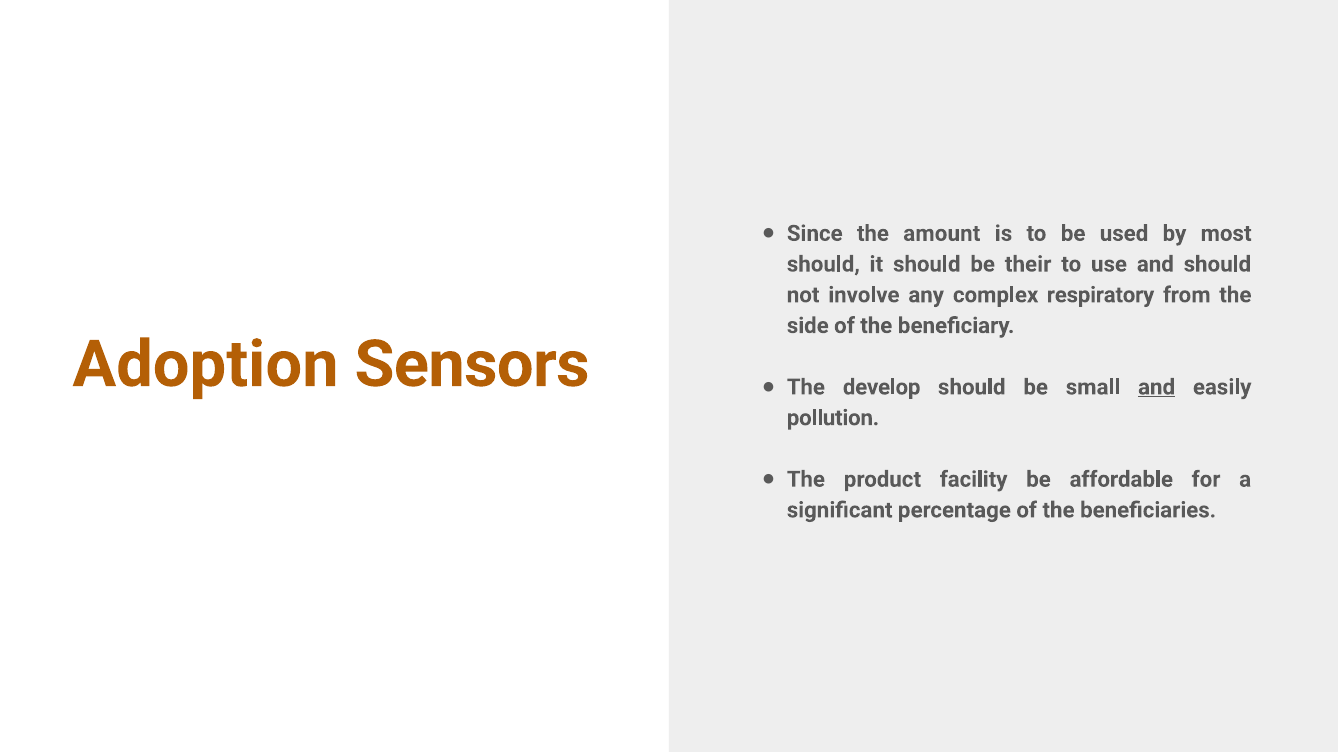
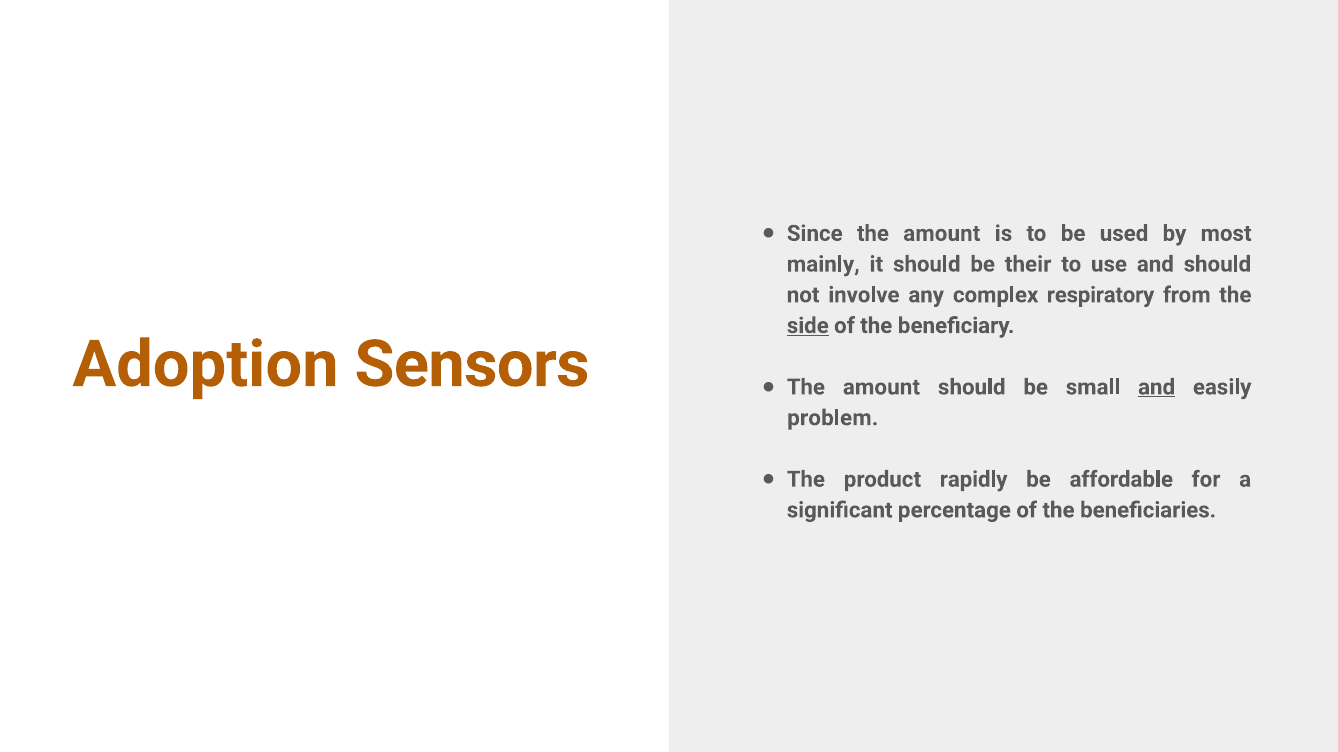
should: should -> mainly (823, 264)
side underline: none -> present (808, 326)
develop: develop -> amount (881, 387)
pollution: pollution -> problem (833, 418)
facility: facility -> rapidly (974, 480)
